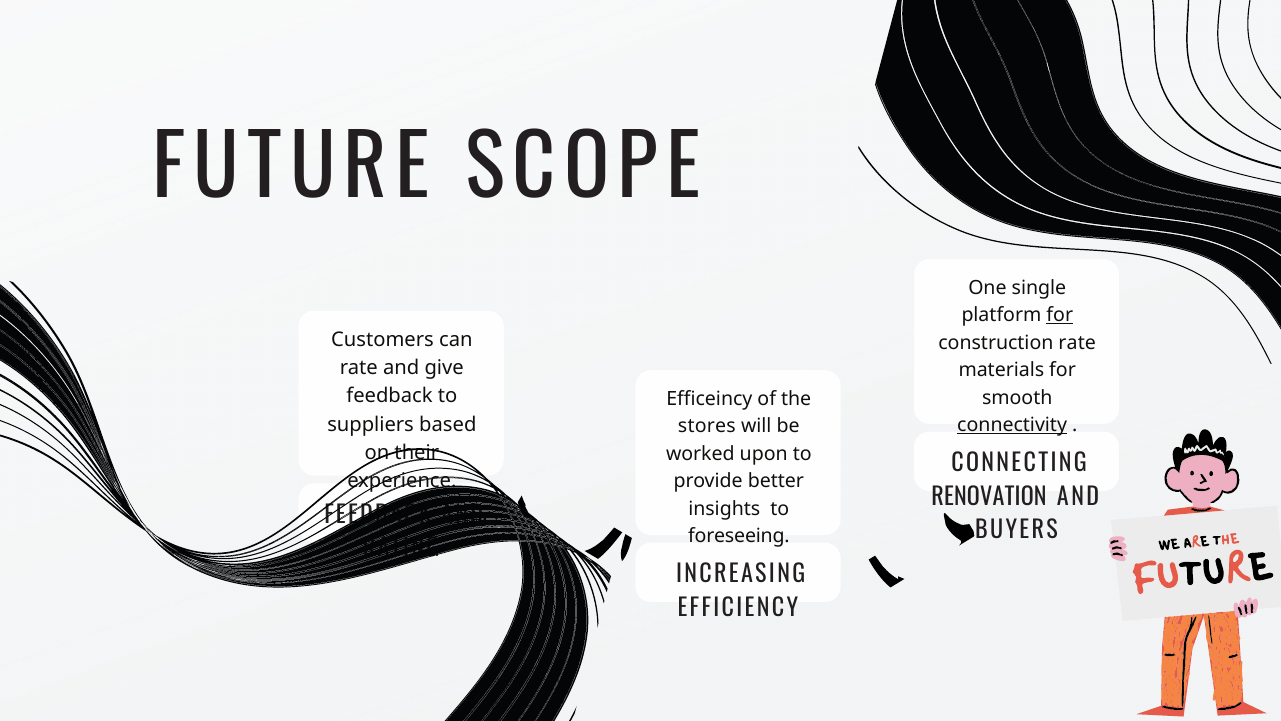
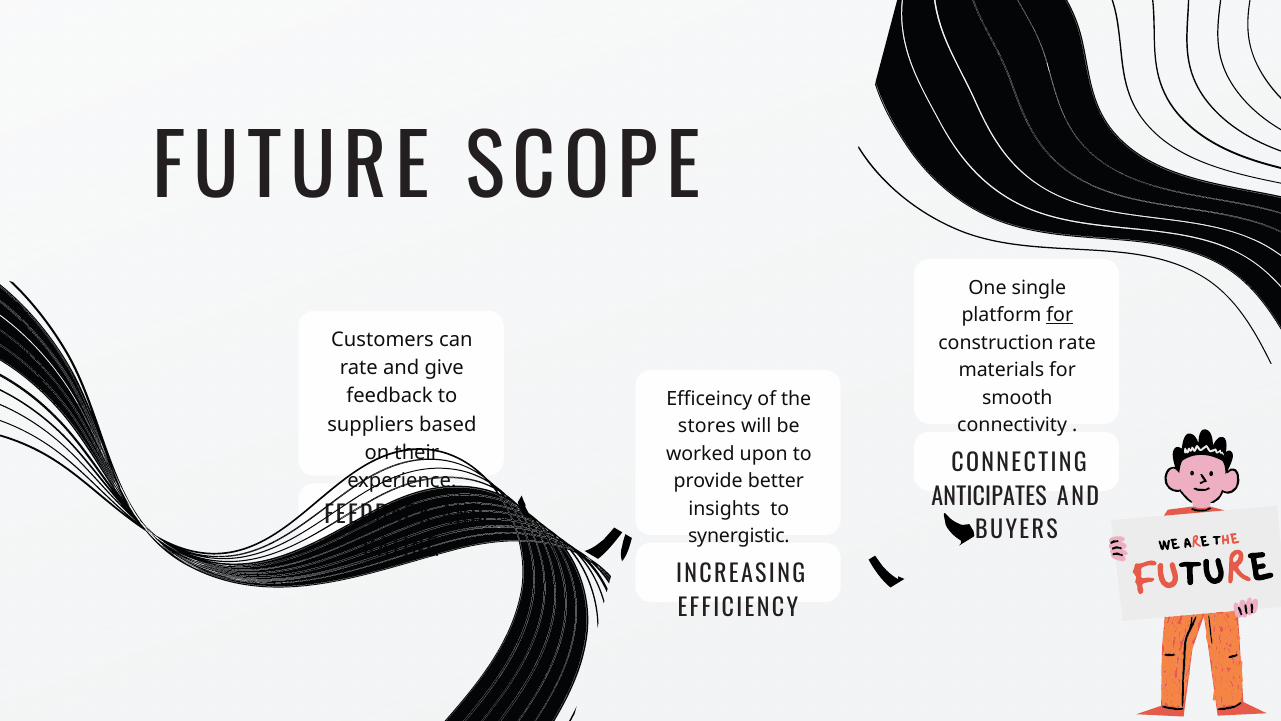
connectivity underline: present -> none (1012, 425)
RENOVATION: RENOVATION -> ANTICIPATES (989, 497)
foreseeing: foreseeing -> synergistic (739, 536)
